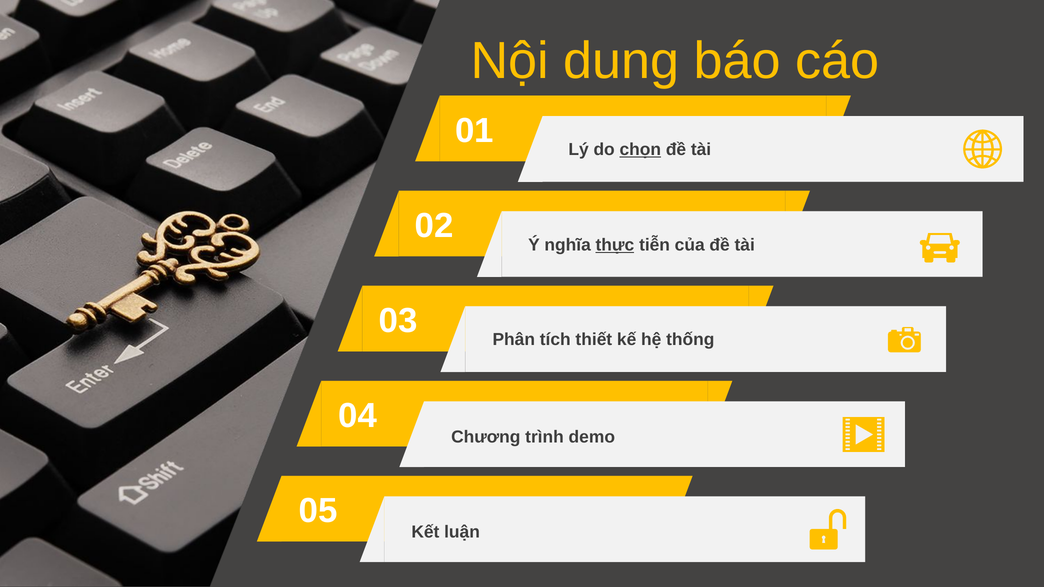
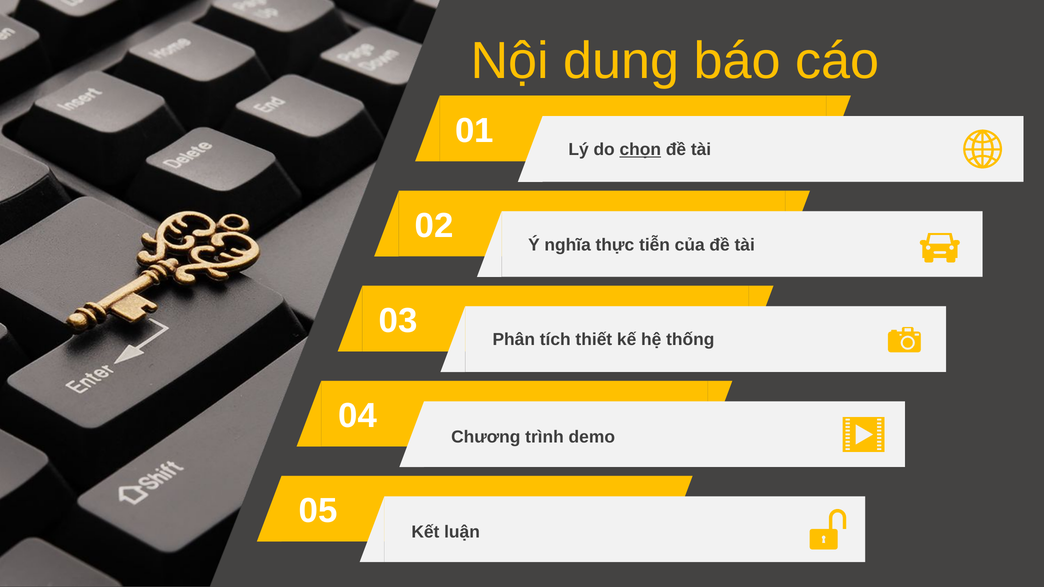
thực underline: present -> none (615, 245)
